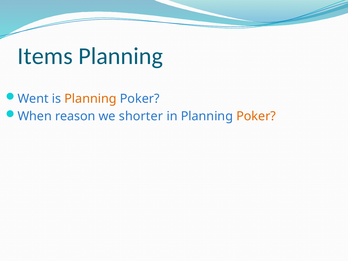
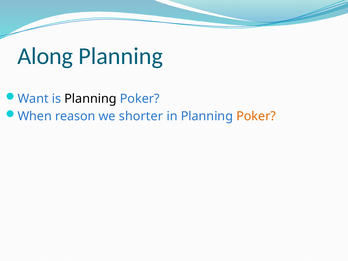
Items: Items -> Along (45, 56)
Went: Went -> Want (33, 99)
Planning colour: orange -> black (90, 99)
